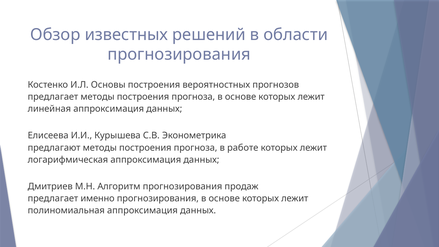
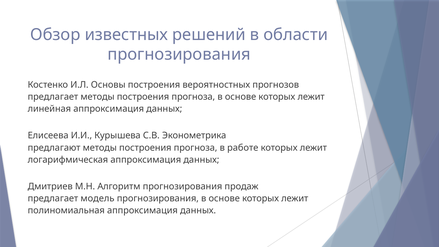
именно: именно -> модель (97, 198)
